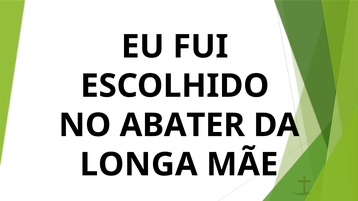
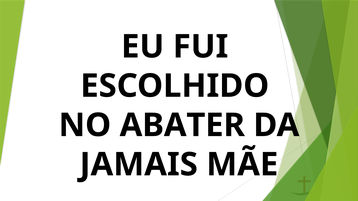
LONGA: LONGA -> JAMAIS (139, 165)
